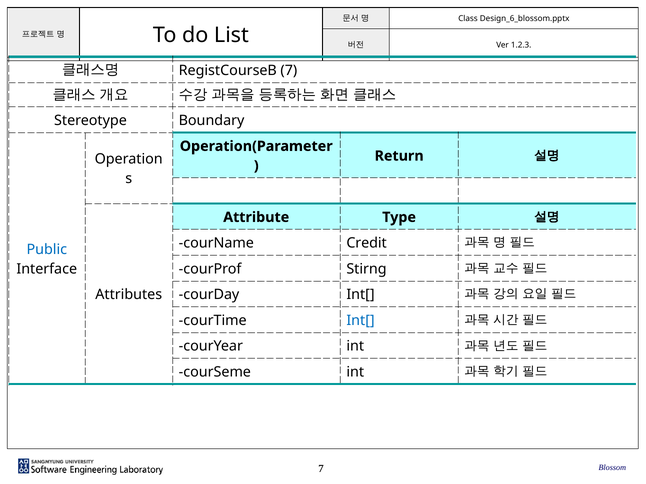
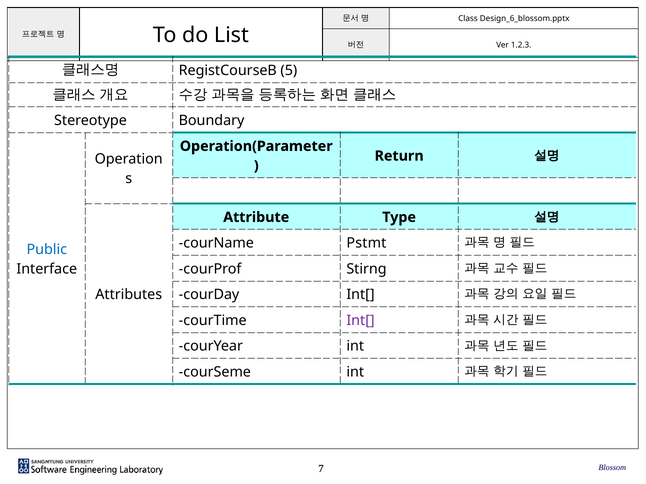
7: 7 -> 5 (289, 70)
Credit: Credit -> Pstmt (366, 243)
Int[ colour: blue -> purple (361, 321)
